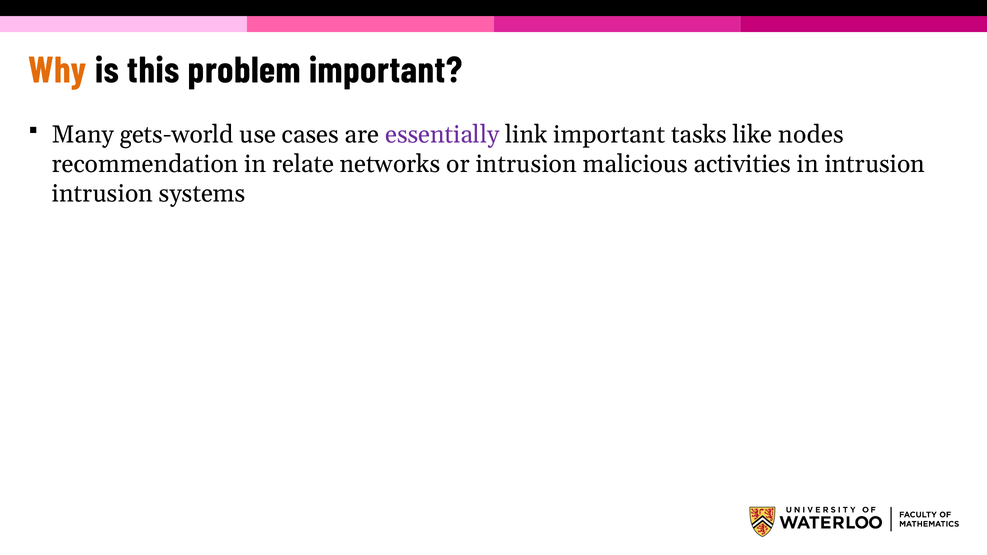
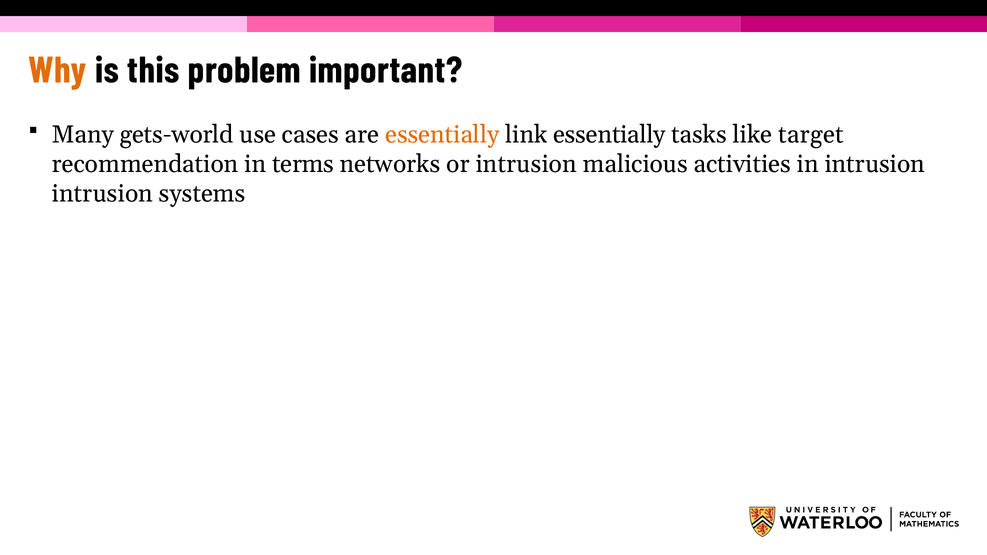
essentially colour: purple -> orange (442, 135)
link important: important -> essentially (609, 135)
nodes: nodes -> target (811, 135)
relate: relate -> terms (303, 164)
